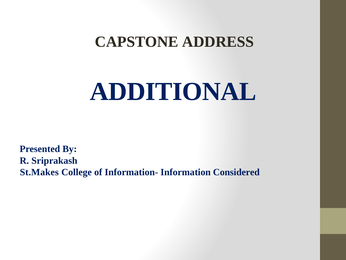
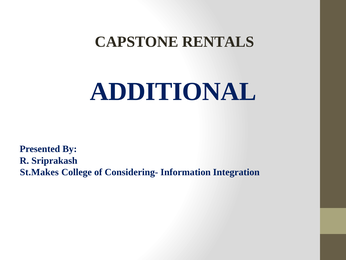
ADDRESS: ADDRESS -> RENTALS (218, 42)
Information-: Information- -> Considering- (131, 172)
Considered: Considered -> Integration (236, 172)
